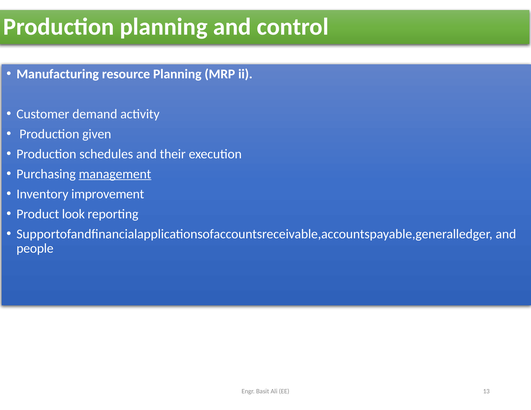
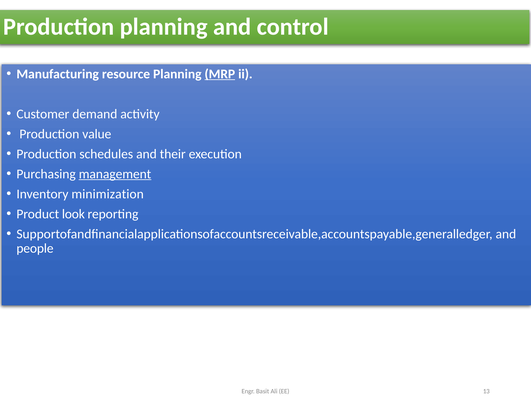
MRP underline: none -> present (220, 74)
given: given -> value (97, 134)
improvement: improvement -> minimization (108, 194)
